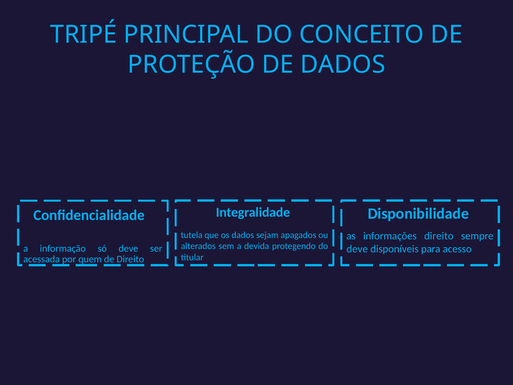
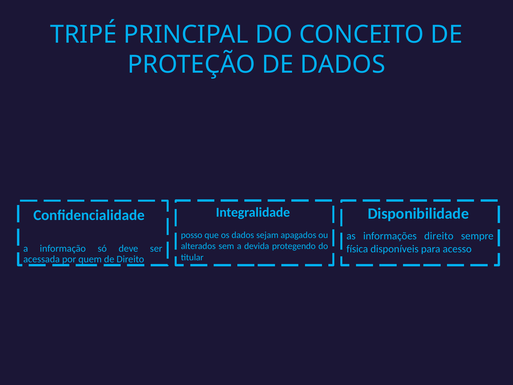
tutela: tutela -> posso (192, 235)
deve: deve -> física (357, 249)
